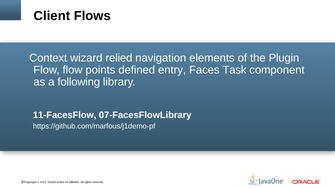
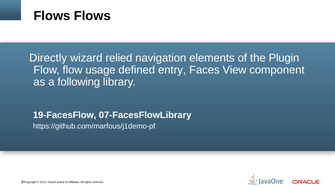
Client: Client -> Flows (52, 16)
Context: Context -> Directly (48, 58)
points: points -> usage (100, 70)
Task: Task -> View (235, 70)
11-FacesFlow: 11-FacesFlow -> 19-FacesFlow (65, 115)
